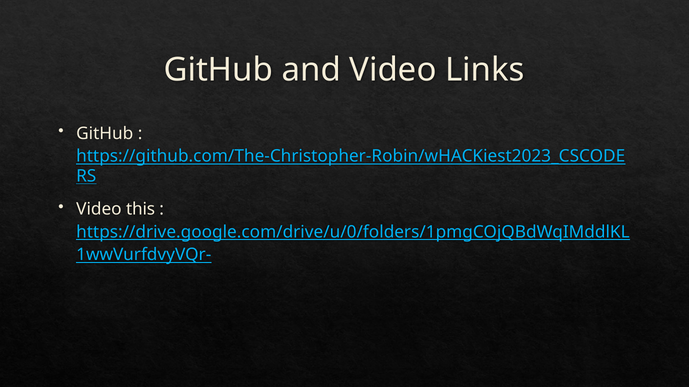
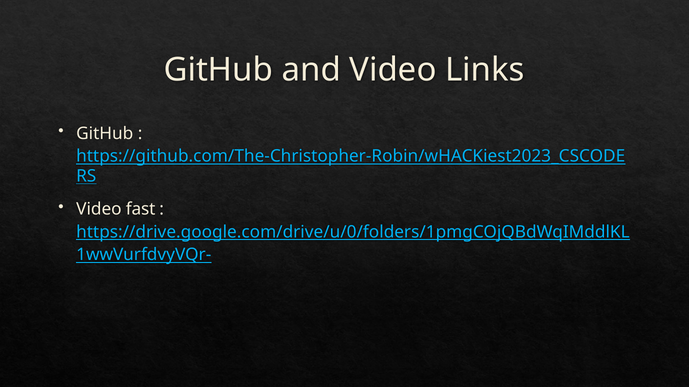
this: this -> fast (141, 209)
